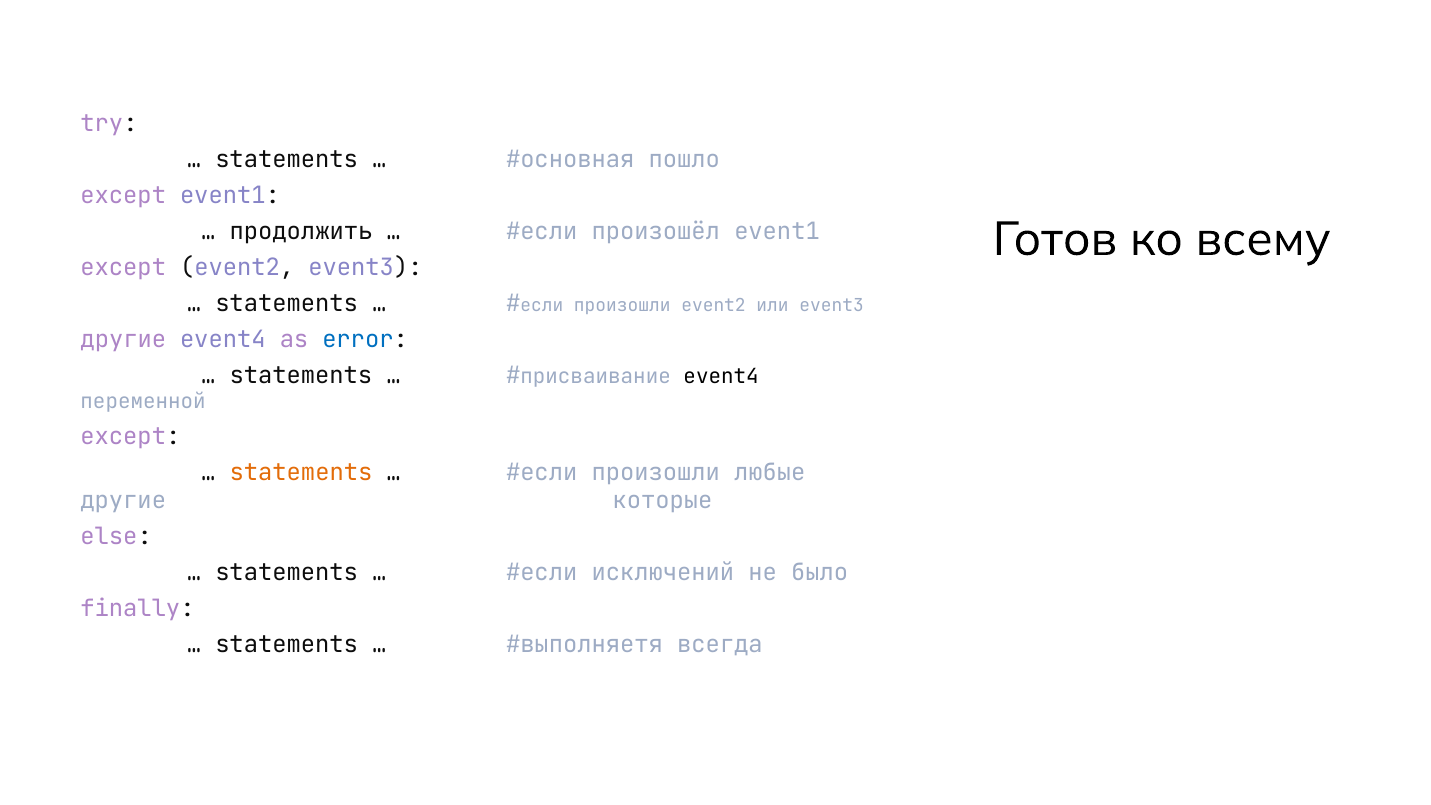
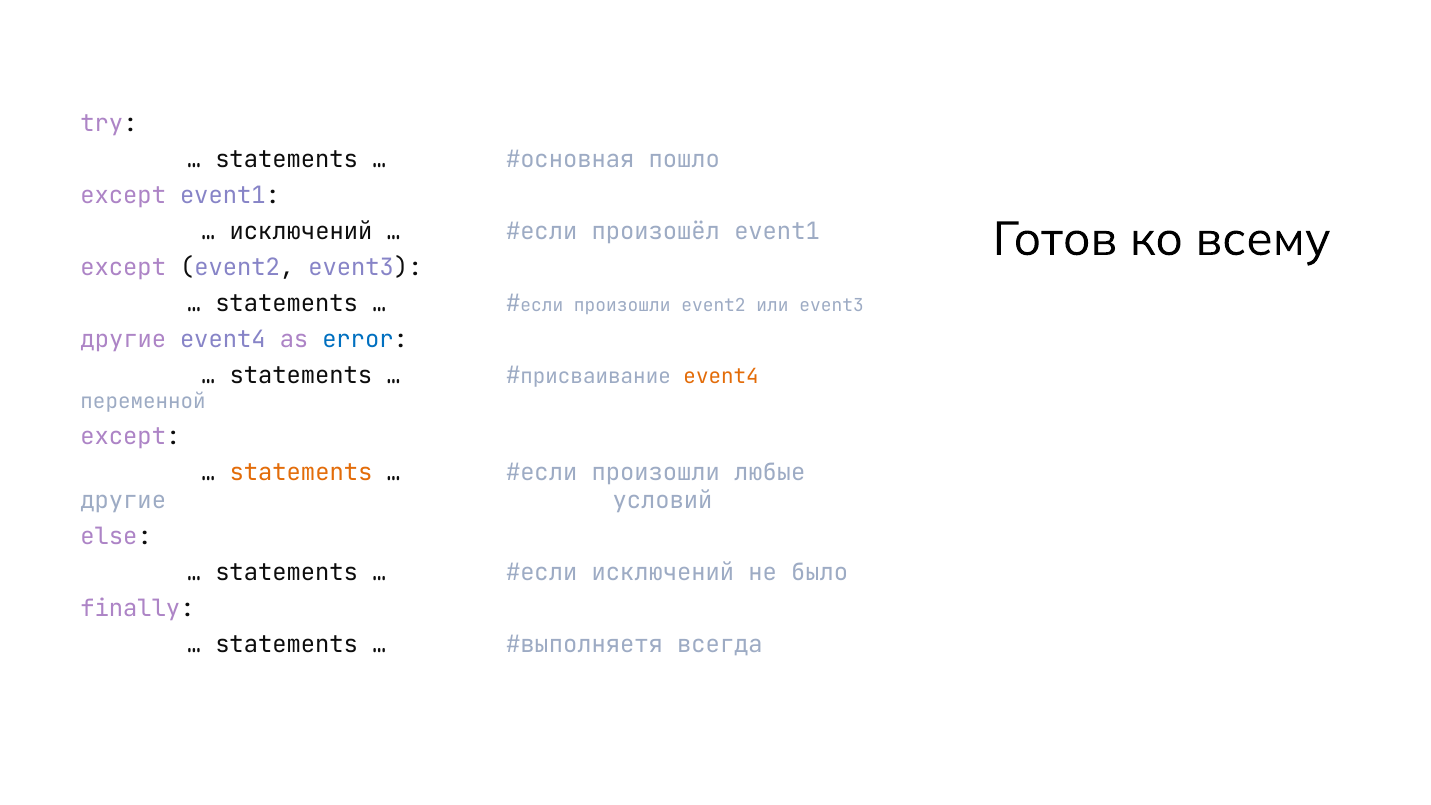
продолжить: продолжить -> исключений (301, 231)
event4 colour: black -> orange (721, 376)
которые: которые -> условий (663, 501)
